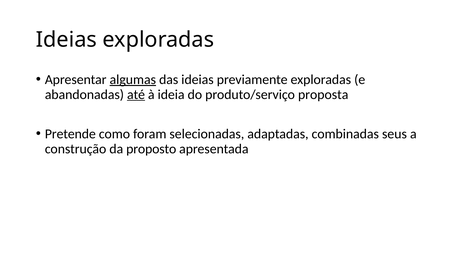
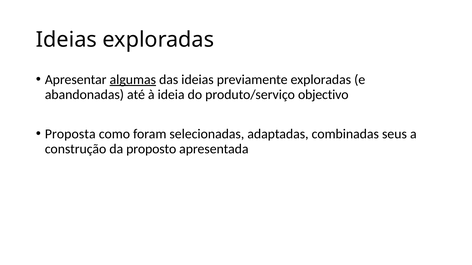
até underline: present -> none (136, 95)
proposta: proposta -> objectivo (323, 95)
Pretende: Pretende -> Proposta (70, 134)
